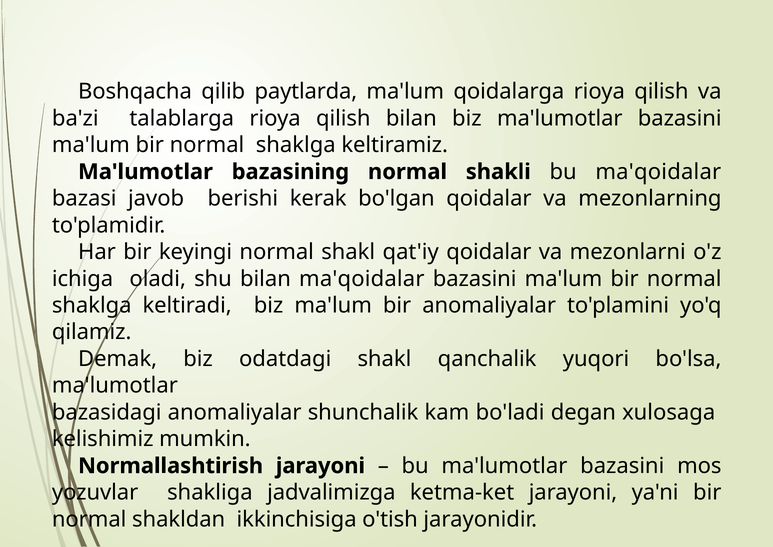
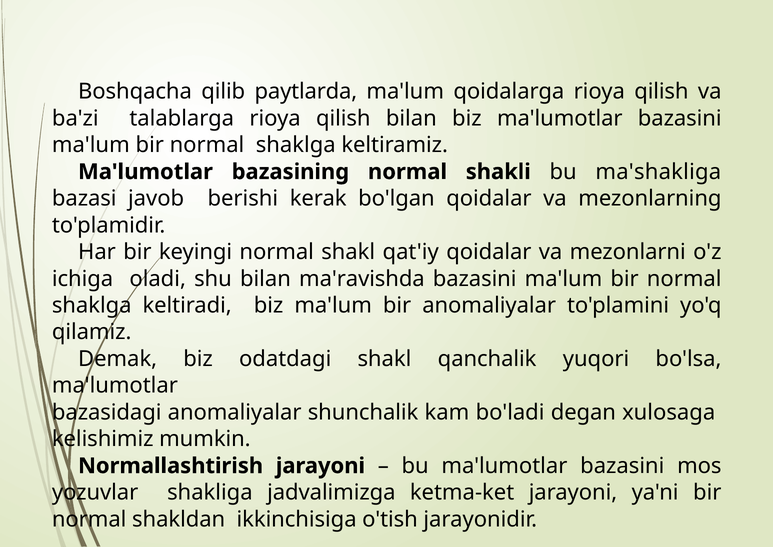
bu ma'qoidalar: ma'qoidalar -> ma'shakliga (658, 172)
bilan ma'qoidalar: ma'qoidalar -> ma'ravishda (362, 279)
